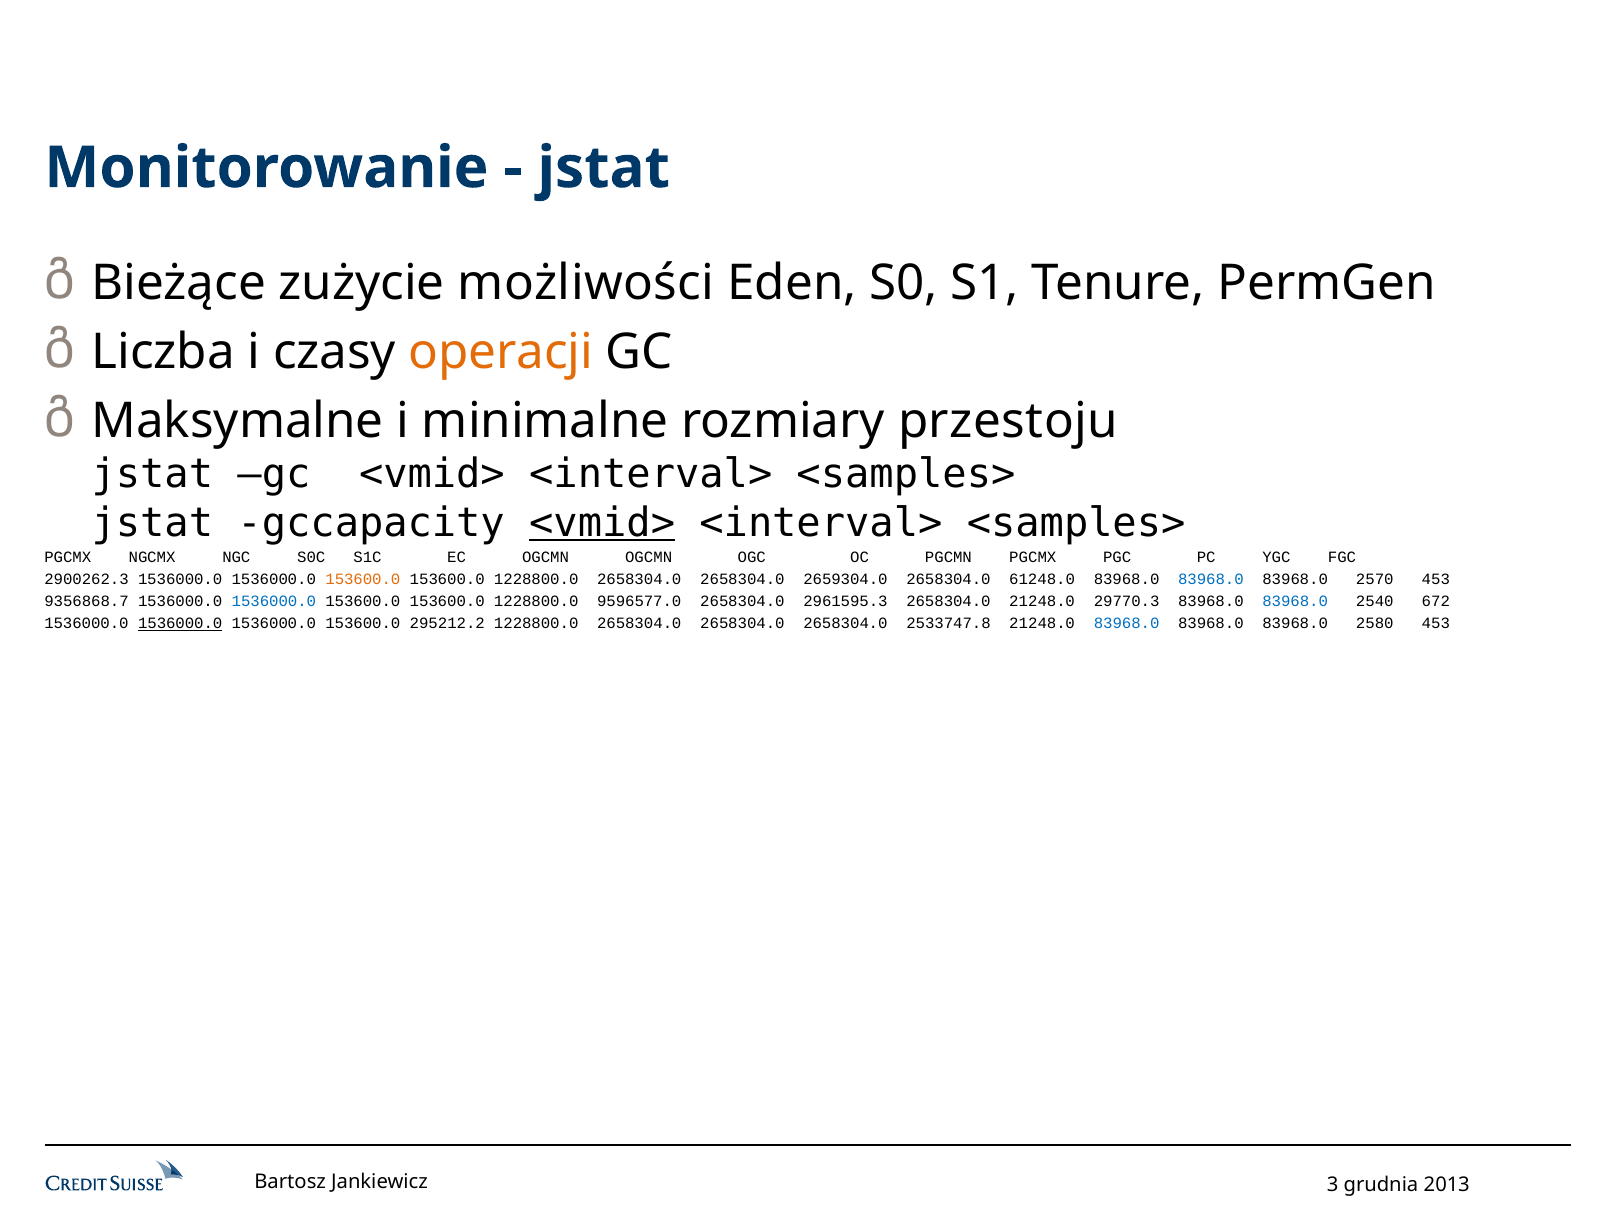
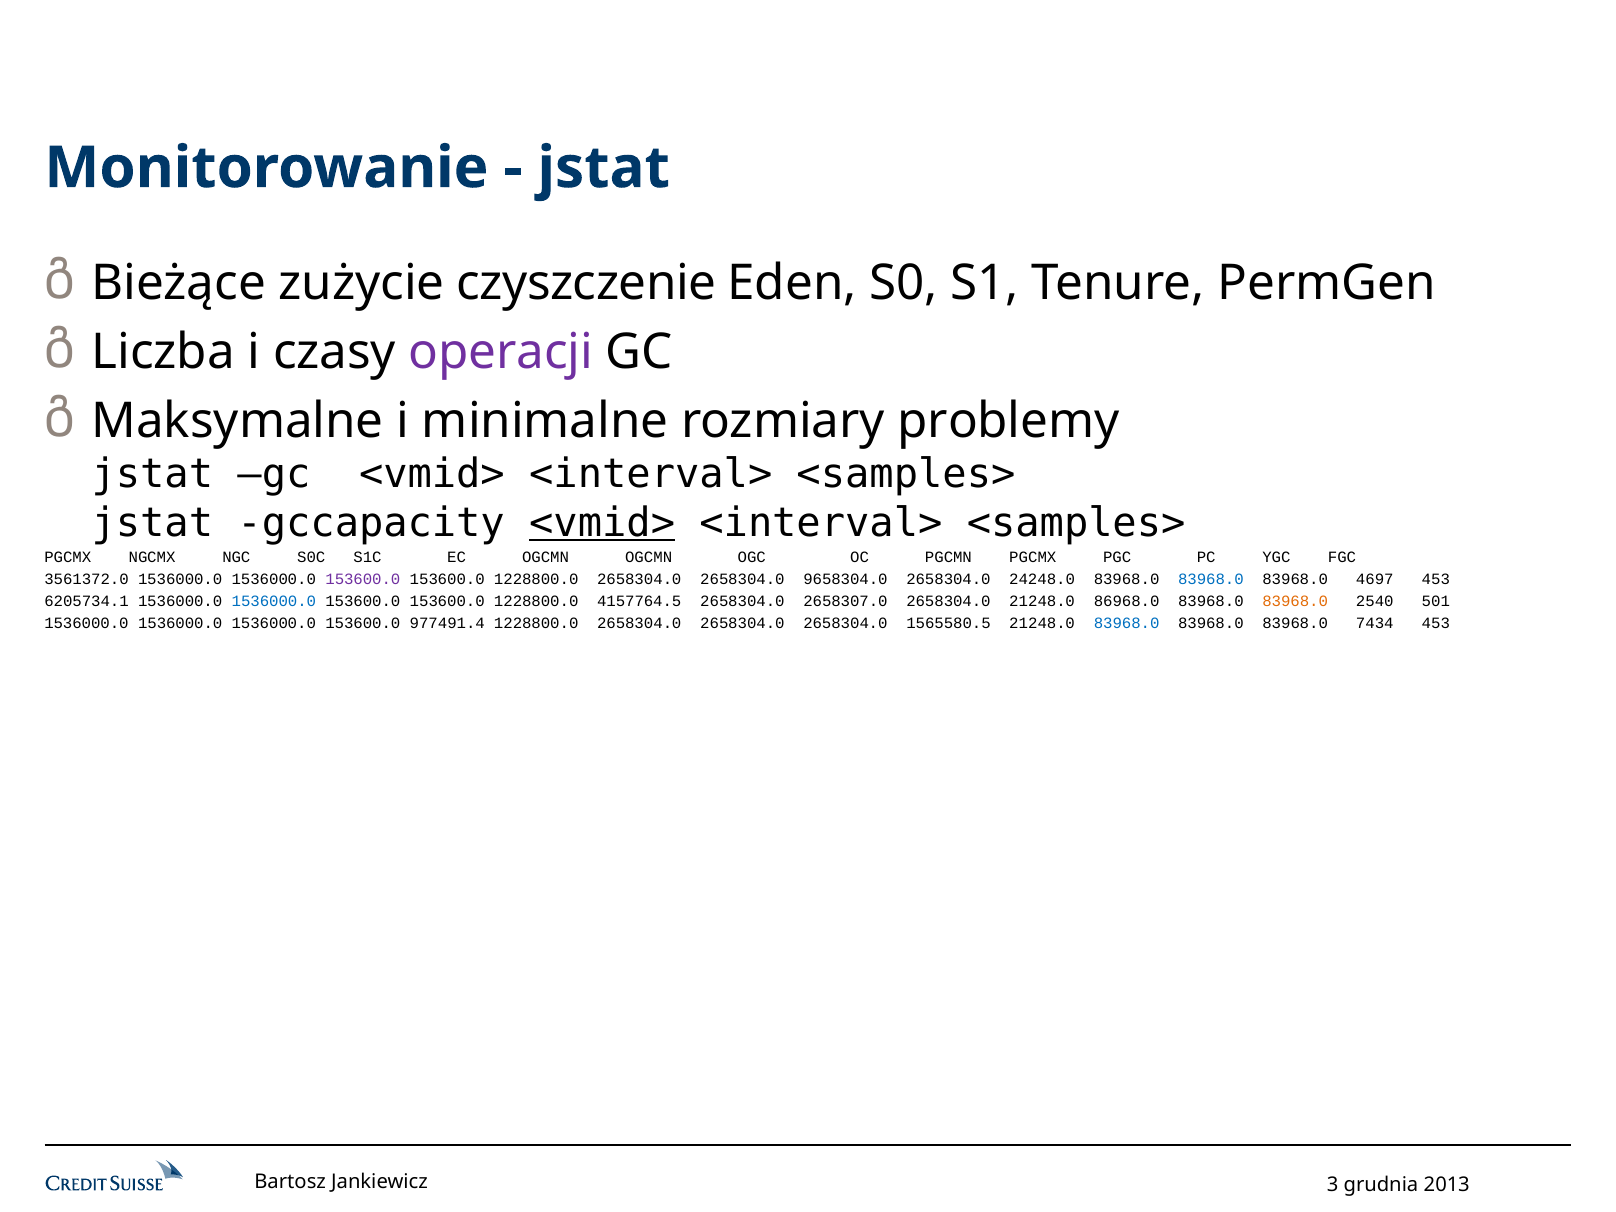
możliwości: możliwości -> czyszczenie (586, 283)
operacji colour: orange -> purple (501, 352)
przestoju: przestoju -> problemy (1009, 421)
2900262.3: 2900262.3 -> 3561372.0 (87, 580)
153600.0 colour: orange -> purple (363, 580)
2659304.0: 2659304.0 -> 9658304.0 (845, 580)
61248.0: 61248.0 -> 24248.0 (1042, 580)
2570: 2570 -> 4697 (1375, 580)
9356868.7: 9356868.7 -> 6205734.1 (87, 602)
9596577.0: 9596577.0 -> 4157764.5 (639, 602)
2961595.3: 2961595.3 -> 2658307.0 (845, 602)
29770.3: 29770.3 -> 86968.0 (1127, 602)
83968.0 colour: blue -> orange (1295, 602)
672: 672 -> 501 (1436, 602)
1536000.0 underline: present -> none (180, 624)
295212.2: 295212.2 -> 977491.4 (447, 624)
2533747.8: 2533747.8 -> 1565580.5 (949, 624)
2580: 2580 -> 7434 (1375, 624)
